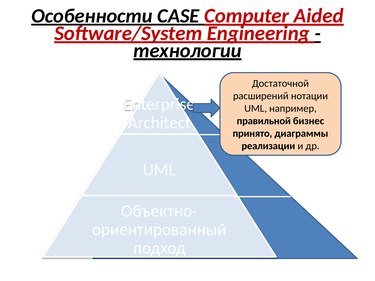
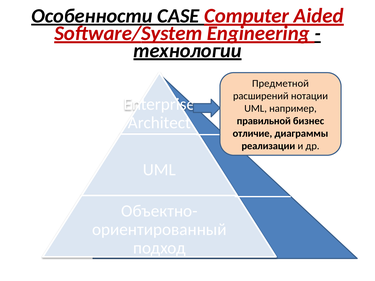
Достаточной: Достаточной -> Предметной (280, 84)
принято: принято -> отличие (252, 134)
